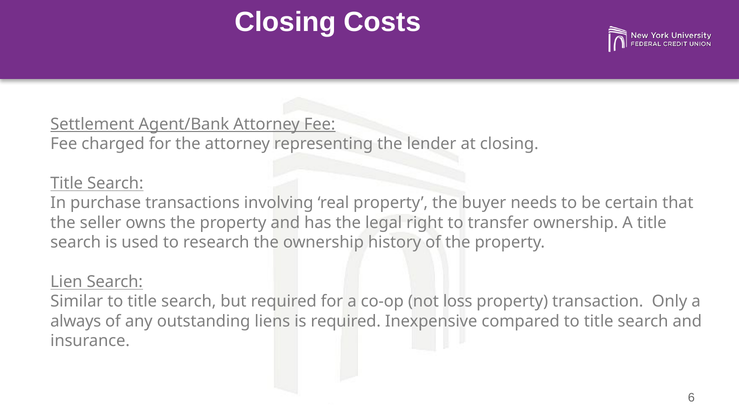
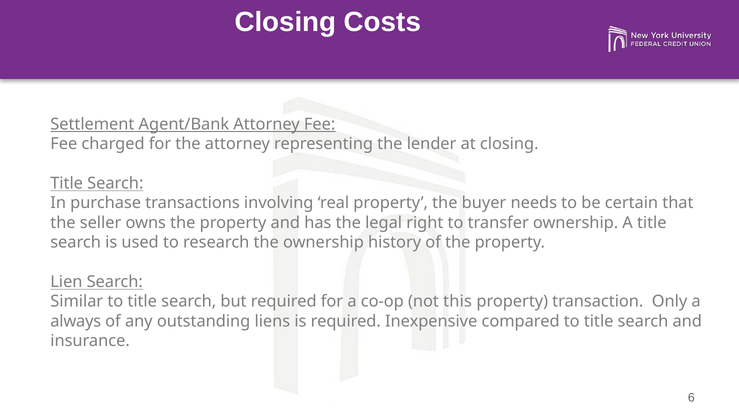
loss: loss -> this (458, 301)
